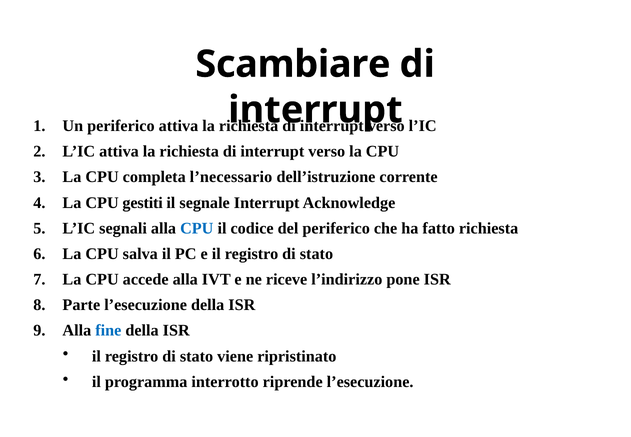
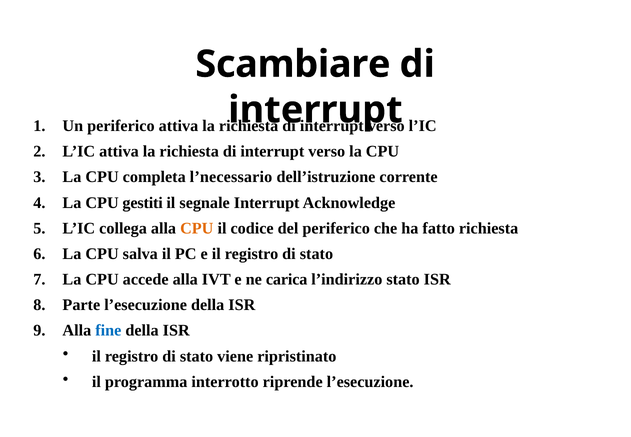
segnali: segnali -> collega (123, 228)
CPU colour: blue -> orange (197, 228)
riceve: riceve -> carica (287, 279)
l’indirizzo pone: pone -> stato (403, 279)
